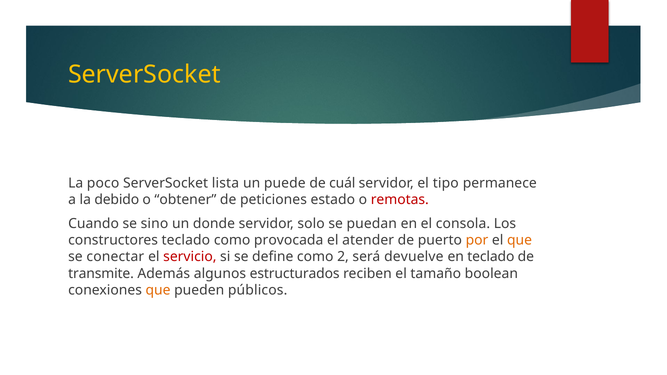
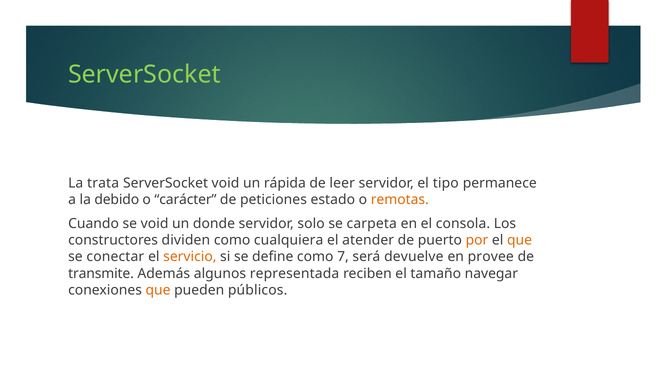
ServerSocket colour: yellow -> light green (144, 74)
poco: poco -> trata (103, 183)
ServerSocket lista: lista -> void (226, 183)
puede: puede -> rápida (285, 183)
cuál: cuál -> leer (342, 183)
obtener: obtener -> carácter (185, 200)
remotas colour: red -> orange (400, 200)
se sino: sino -> void (155, 224)
puedan: puedan -> carpeta (372, 224)
constructores teclado: teclado -> dividen (186, 240)
provocada: provocada -> cualquiera (289, 240)
servicio colour: red -> orange (190, 257)
2: 2 -> 7 (343, 257)
en teclado: teclado -> provee (491, 257)
estructurados: estructurados -> representada (295, 274)
boolean: boolean -> navegar (491, 274)
